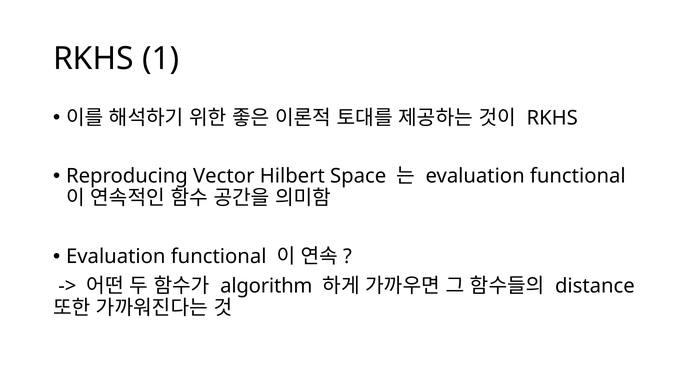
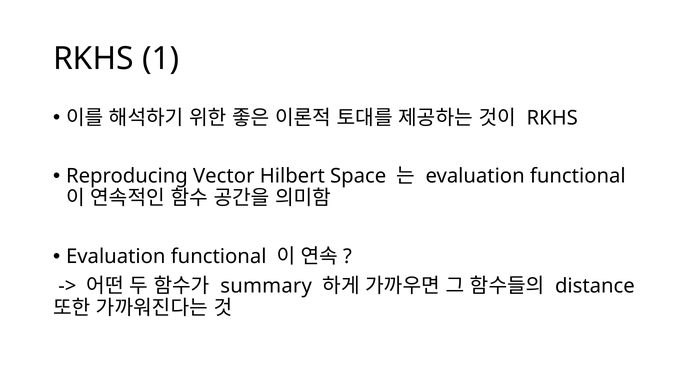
algorithm: algorithm -> summary (266, 286)
